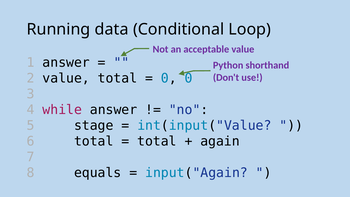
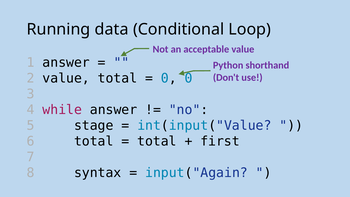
again: again -> first (220, 141)
equals: equals -> syntax (98, 173)
